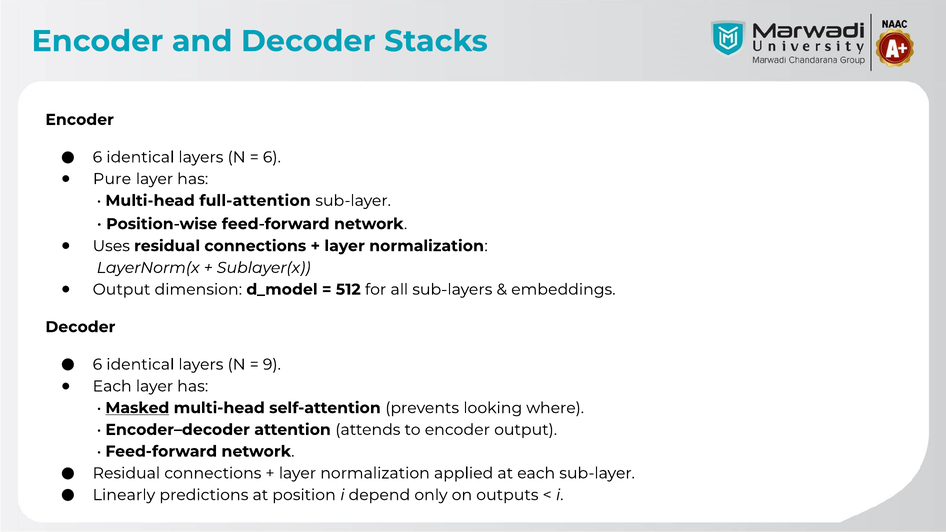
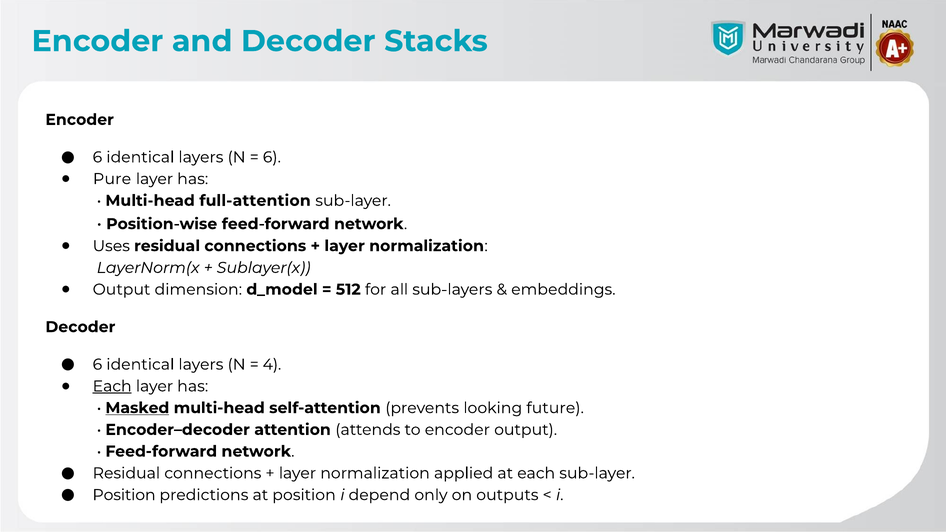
9: 9 -> 4 (272, 365)
Each underline: none -> present (112, 386)
where: where -> future (555, 408)
Linearly: Linearly -> Position (124, 495)
